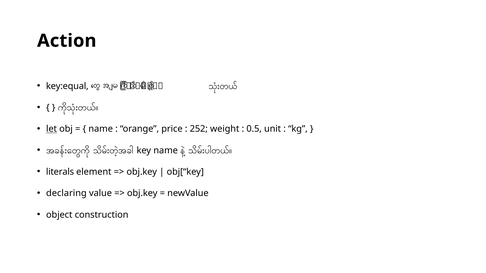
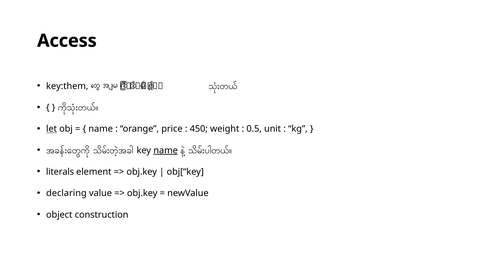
Action: Action -> Access (67, 41)
key:equal: key:equal -> key:them (67, 86)
252: 252 -> 450 (199, 129)
name underline: none -> present (166, 151)
